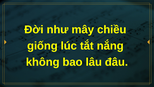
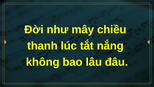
giống: giống -> thanh (42, 46)
